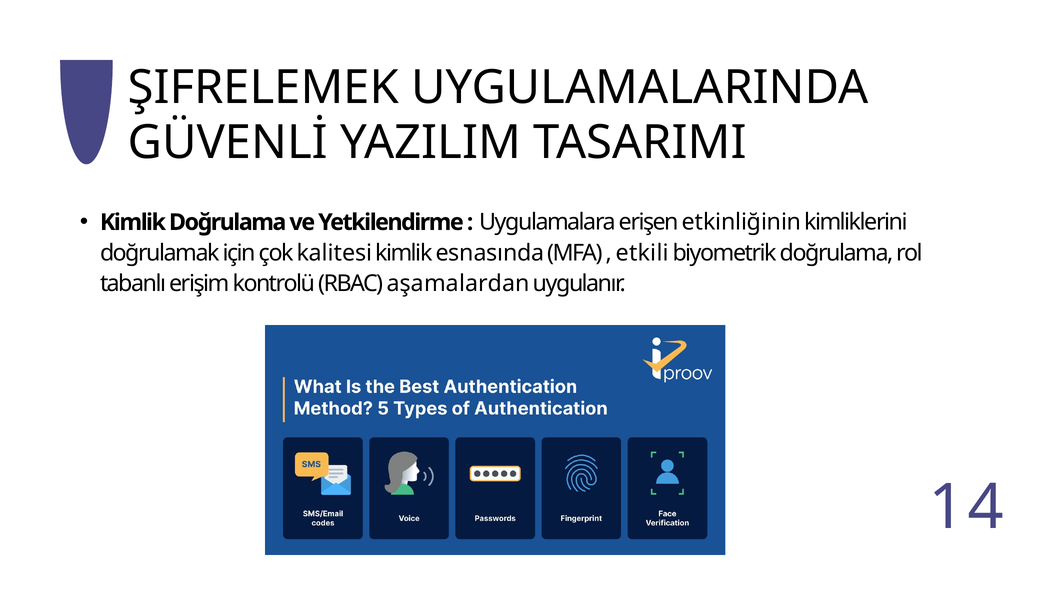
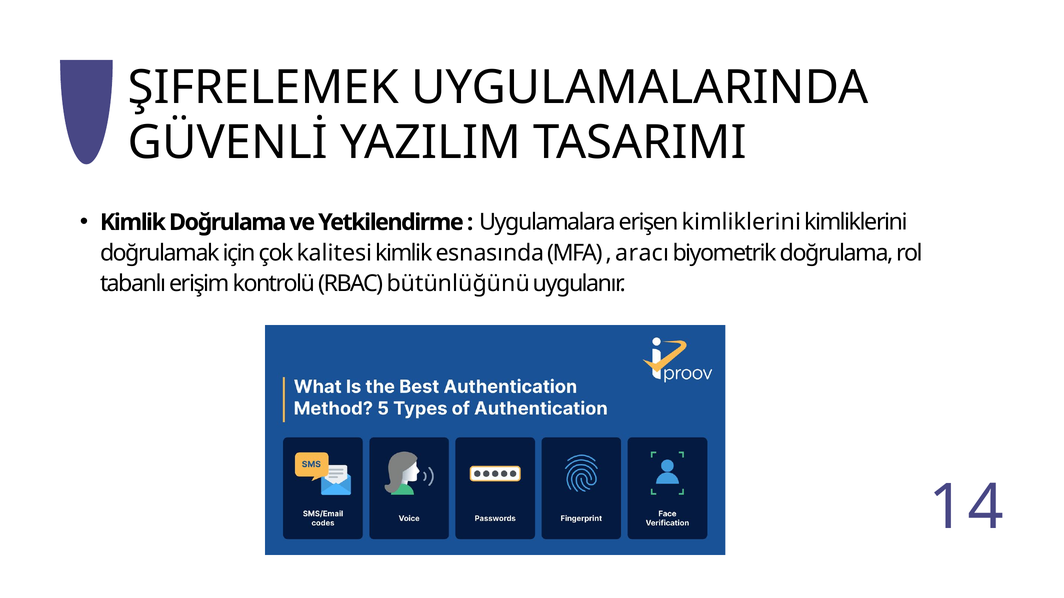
erişen etkinliğinin: etkinliğinin -> kimliklerini (742, 222)
etkili: etkili -> aracı (642, 253)
aşamalardan: aşamalardan -> bütünlüğünü (458, 284)
